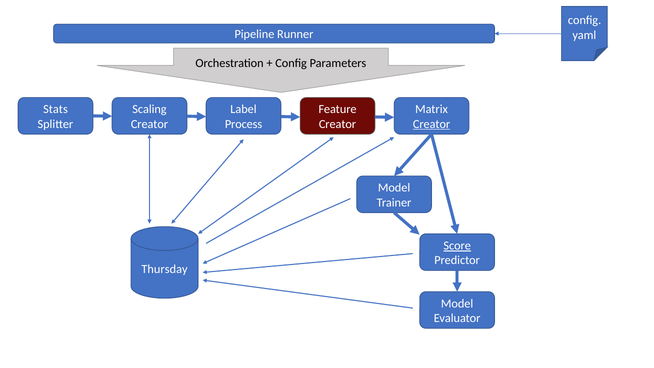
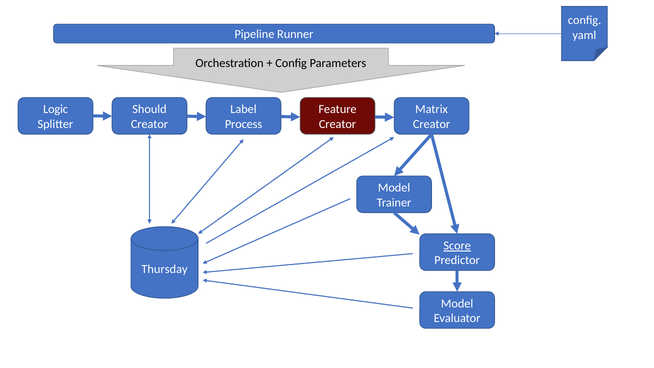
Stats: Stats -> Logic (56, 109)
Scaling: Scaling -> Should (149, 109)
Creator underline: present -> none (432, 124)
